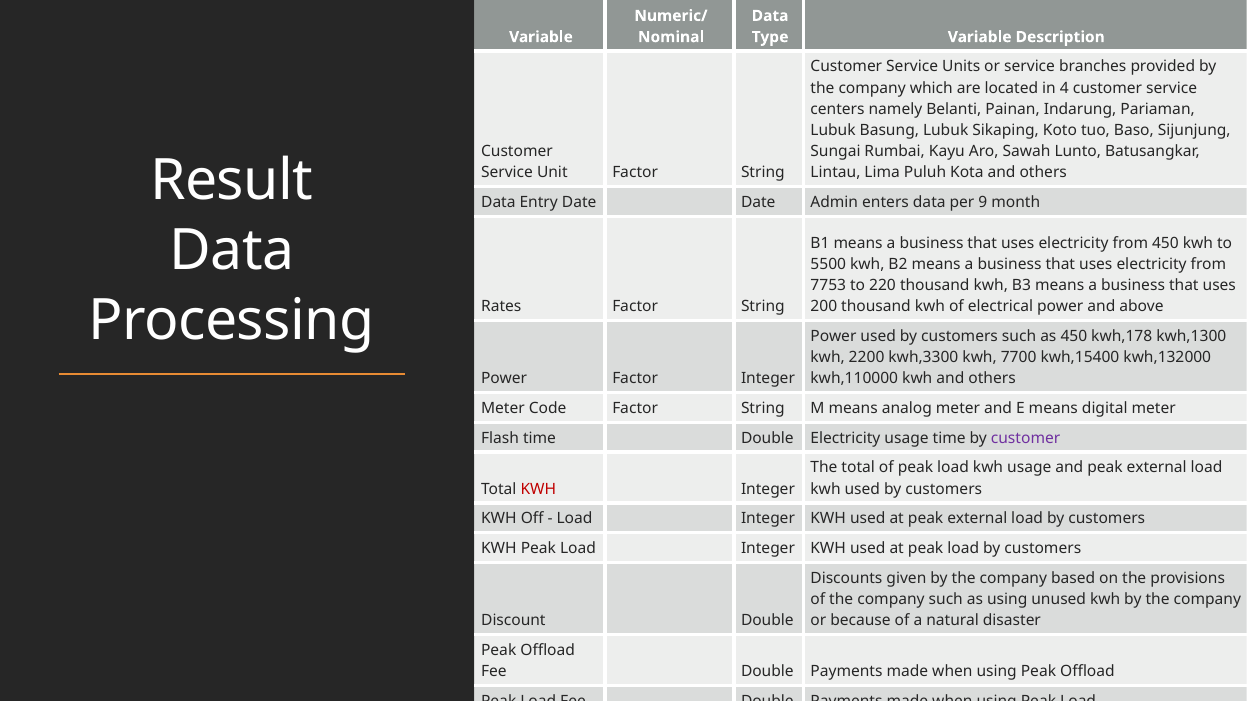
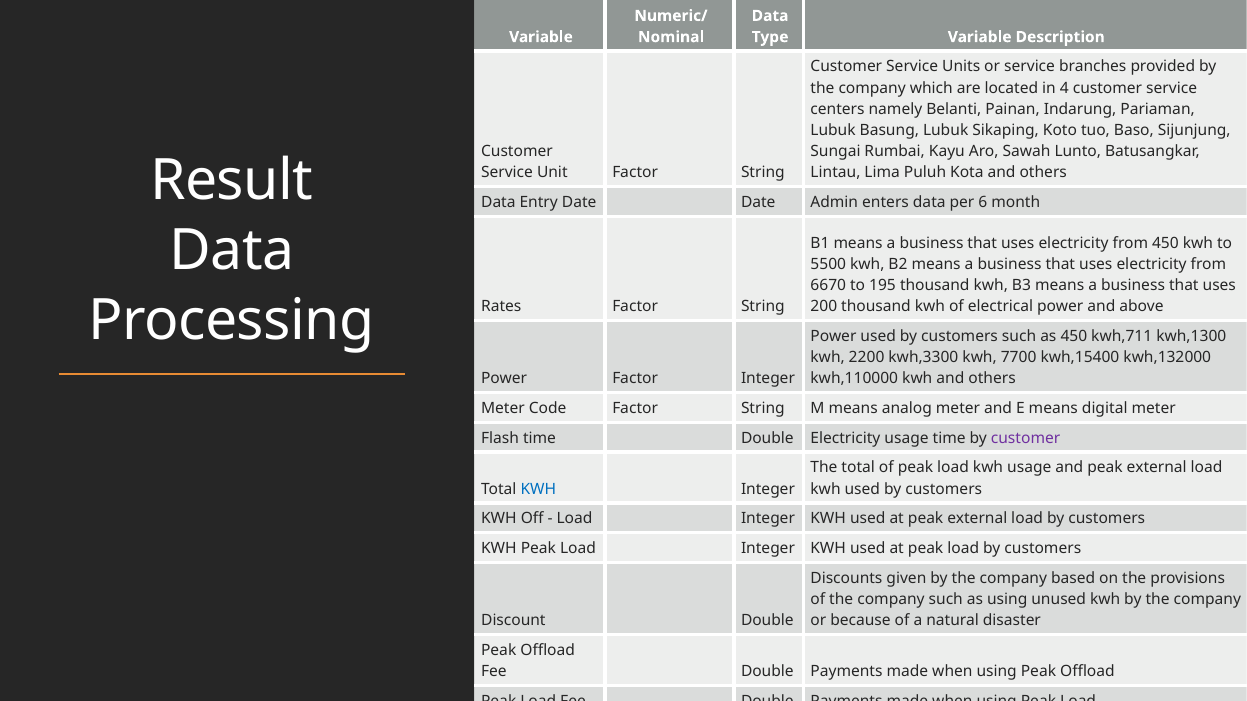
9: 9 -> 6 (983, 202)
7753: 7753 -> 6670 (828, 286)
220: 220 -> 195 (883, 286)
kwh,178: kwh,178 -> kwh,711 (1122, 337)
KWH colour: red -> blue (538, 489)
